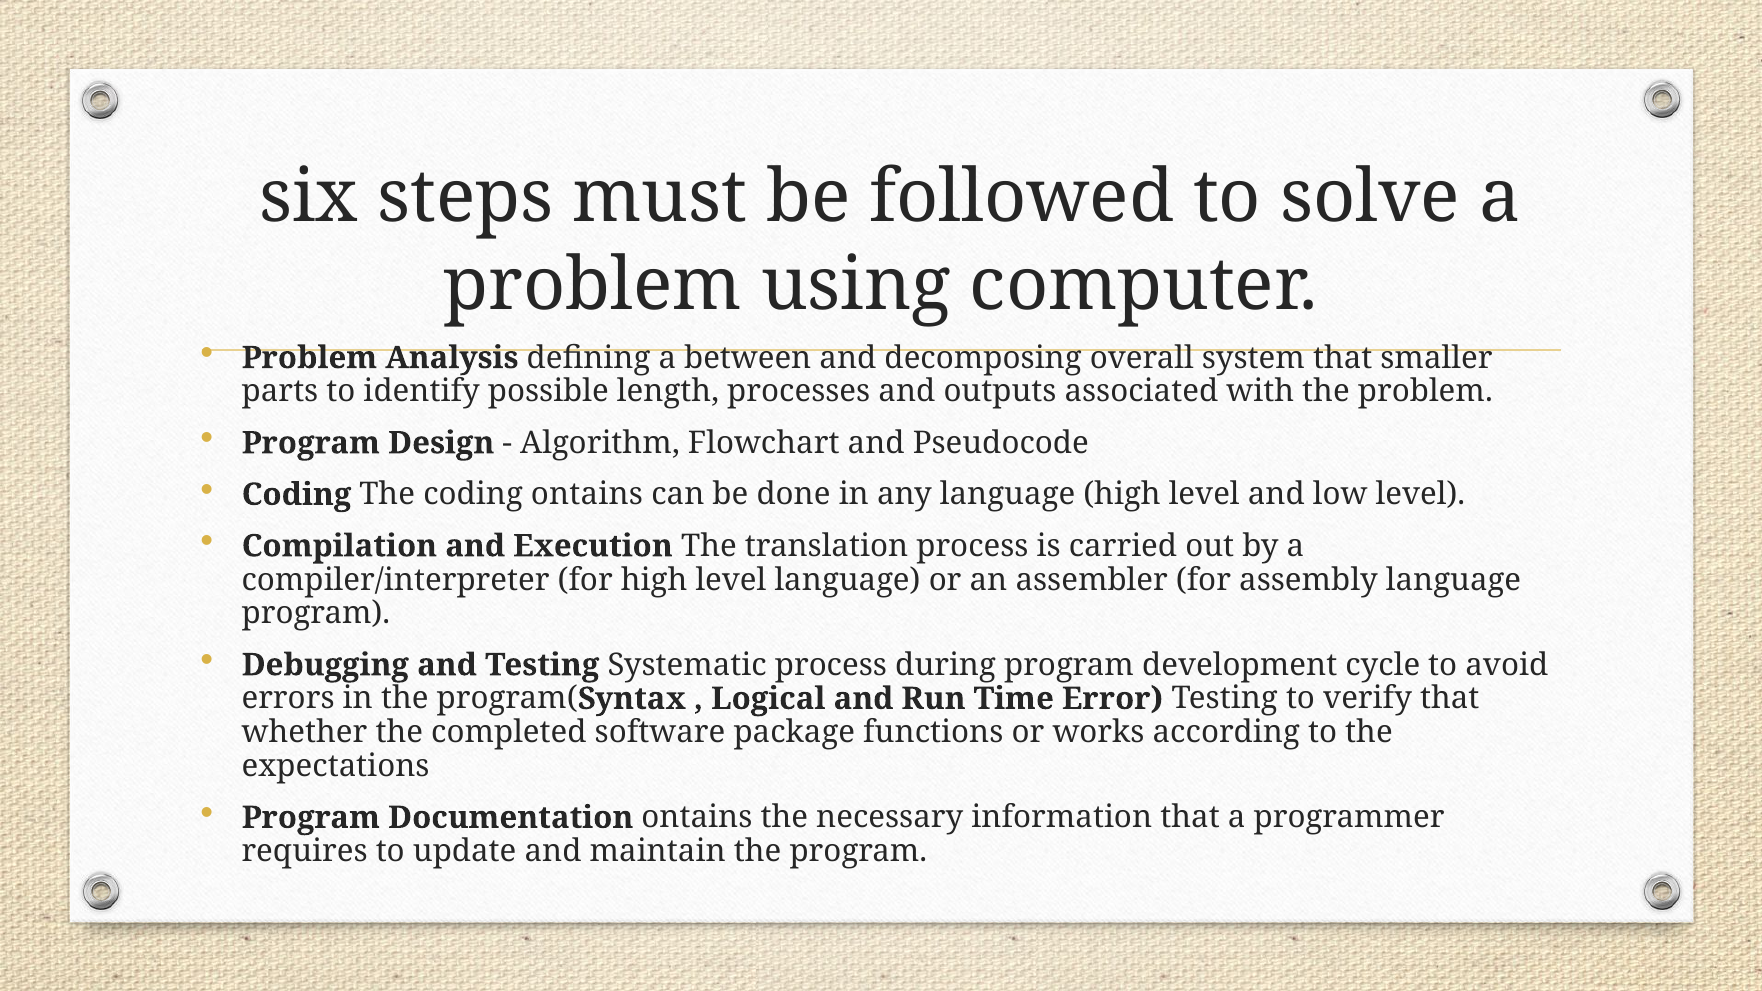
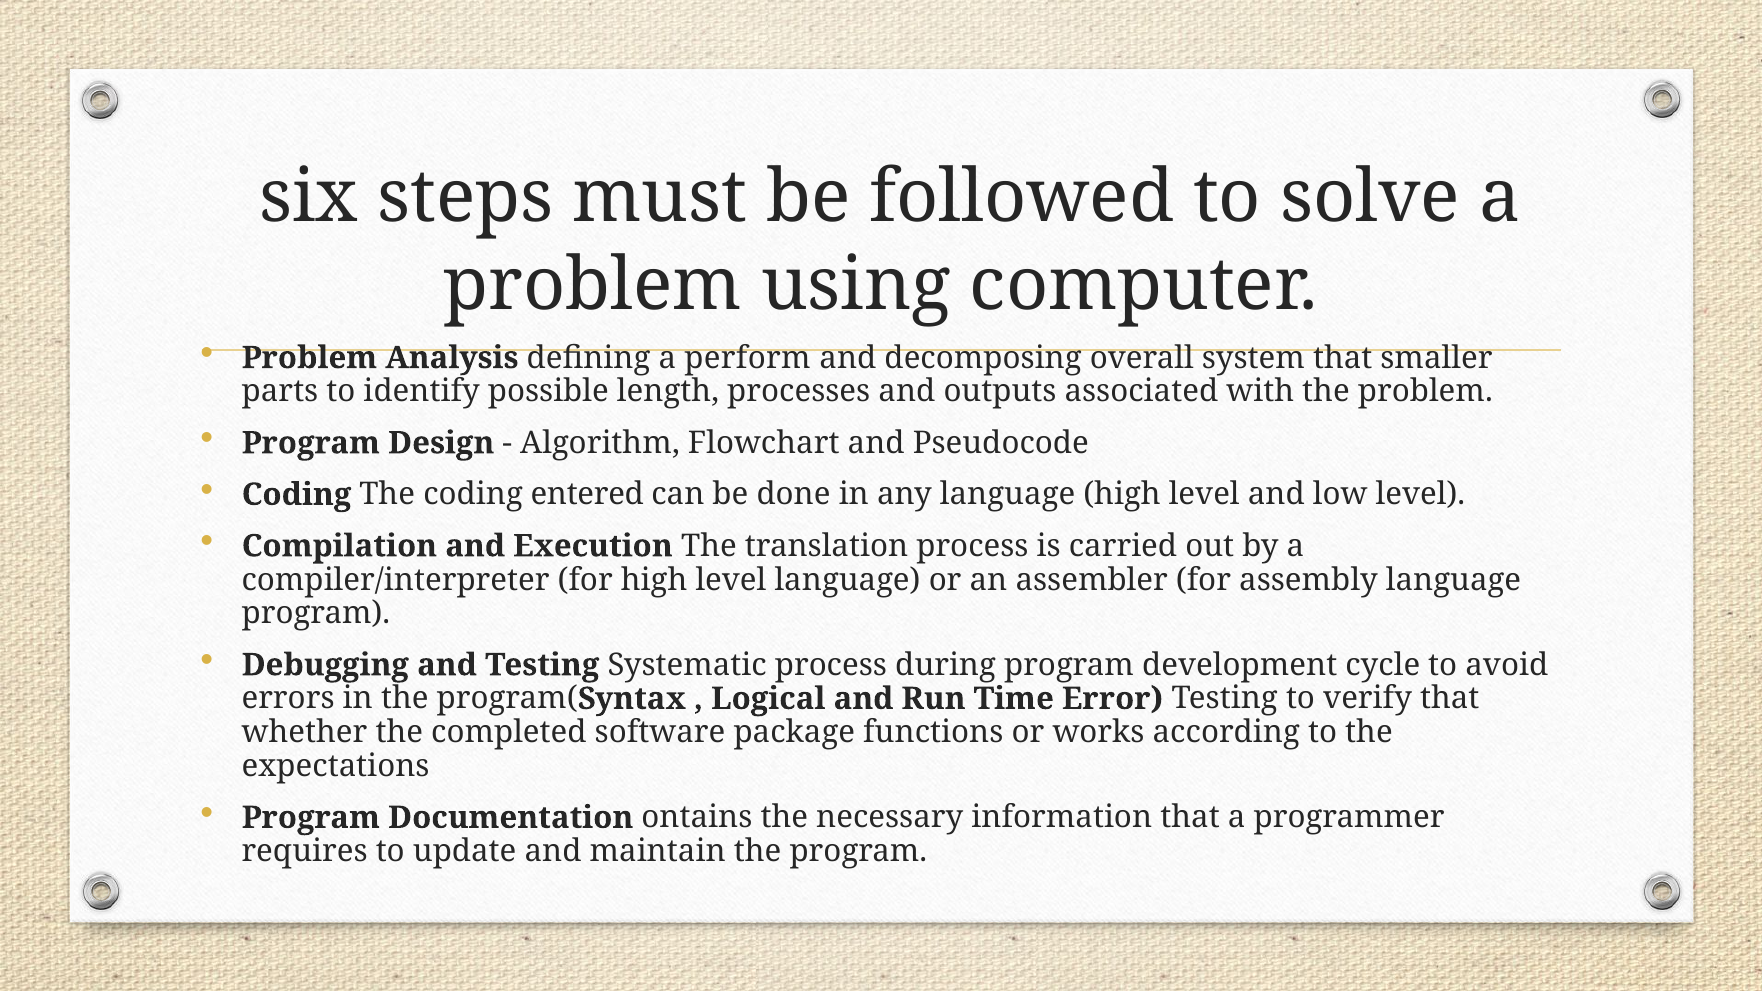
between: between -> perform (748, 358)
coding ontains: ontains -> entered (587, 495)
